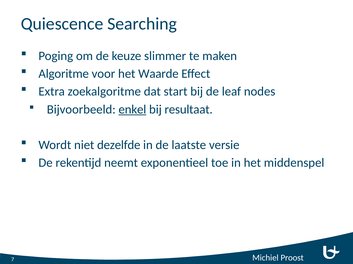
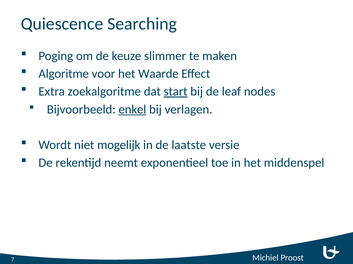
start underline: none -> present (176, 92)
resultaat: resultaat -> verlagen (189, 110)
dezelfde: dezelfde -> mogelijk (119, 145)
